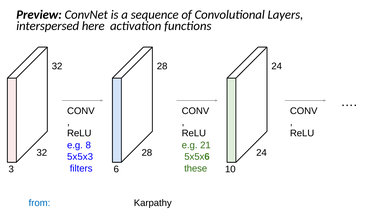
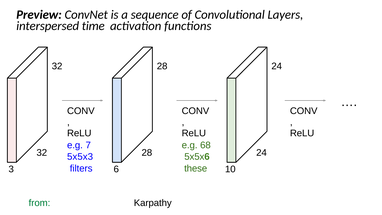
here: here -> time (93, 26)
8: 8 -> 7 (88, 145)
21: 21 -> 68 (205, 145)
from colour: blue -> green (40, 203)
